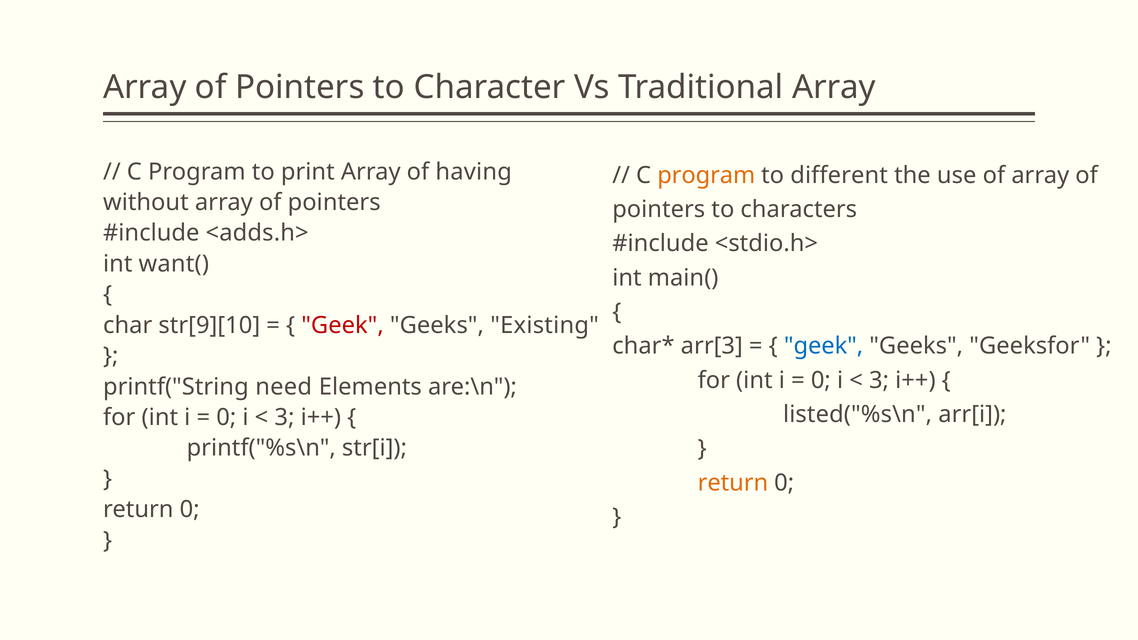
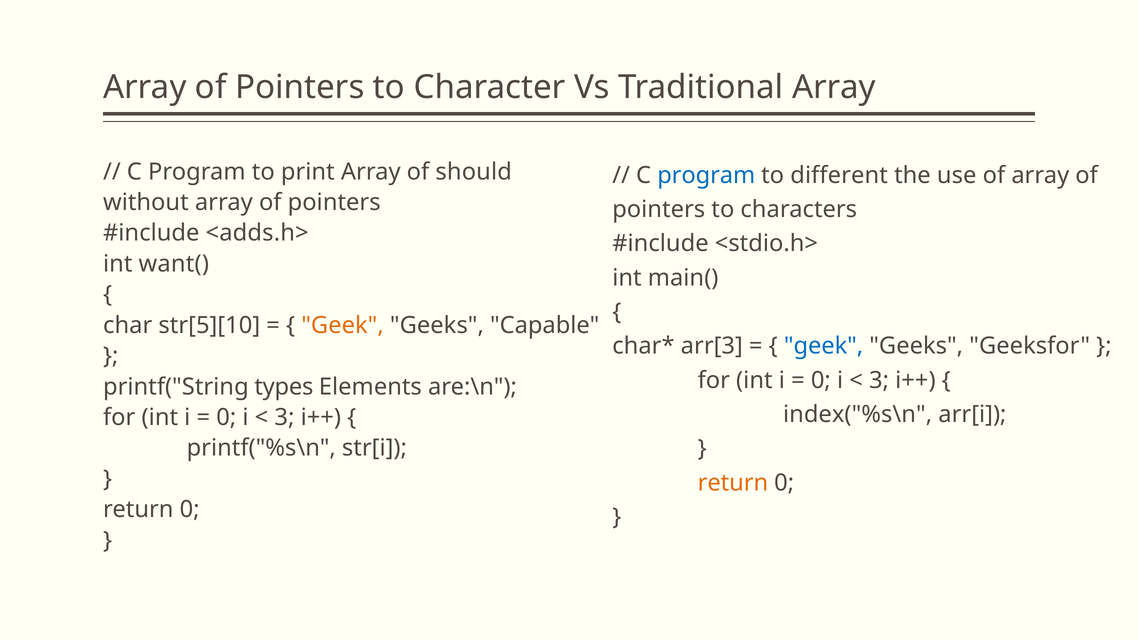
having: having -> should (474, 172)
program colour: orange -> blue (706, 175)
str[9][10: str[9][10 -> str[5][10 (209, 325)
Geek colour: red -> orange (343, 325)
Existing: Existing -> Capable (545, 325)
need: need -> types (284, 387)
listed("%s\n: listed("%s\n -> index("%s\n (858, 414)
